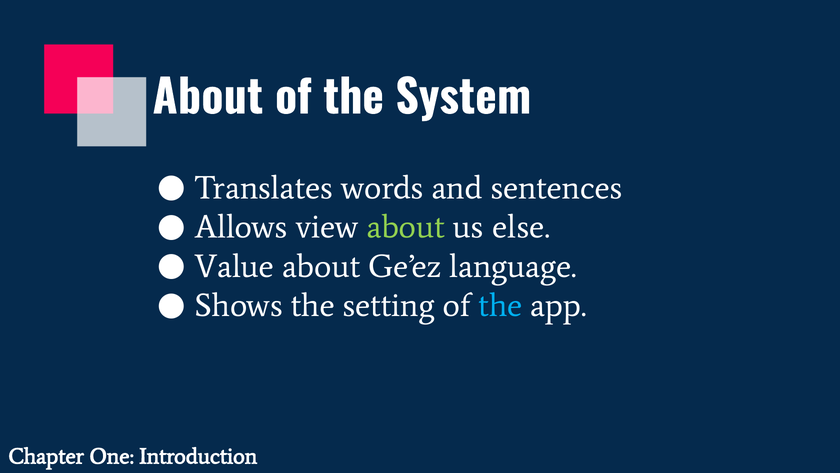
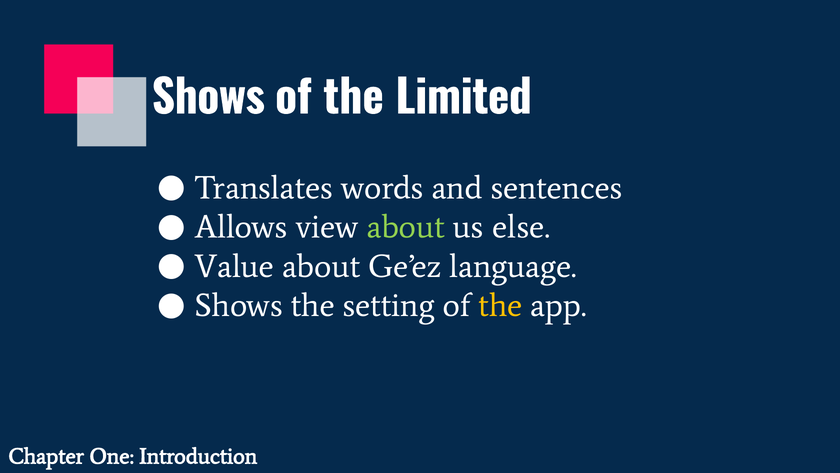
About: About -> Shows (208, 98)
System: System -> Limited (464, 98)
the colour: light blue -> yellow (500, 305)
